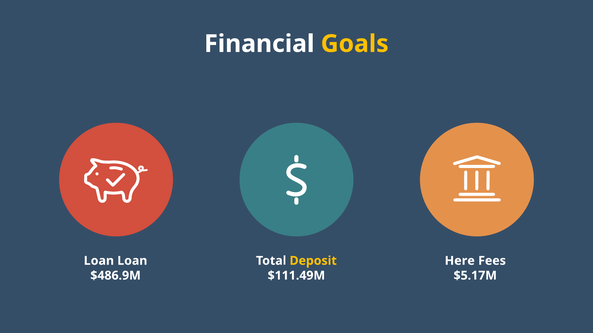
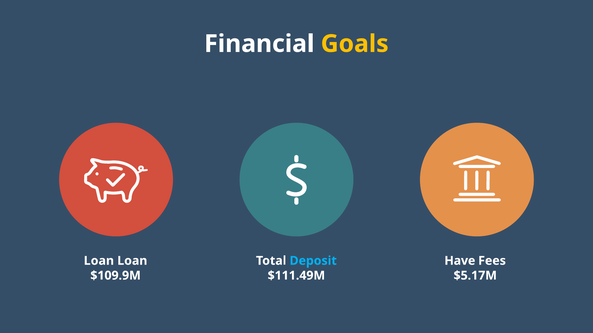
Deposit colour: yellow -> light blue (313, 261)
Here: Here -> Have (460, 261)
$486.9M: $486.9M -> $109.9M (116, 276)
